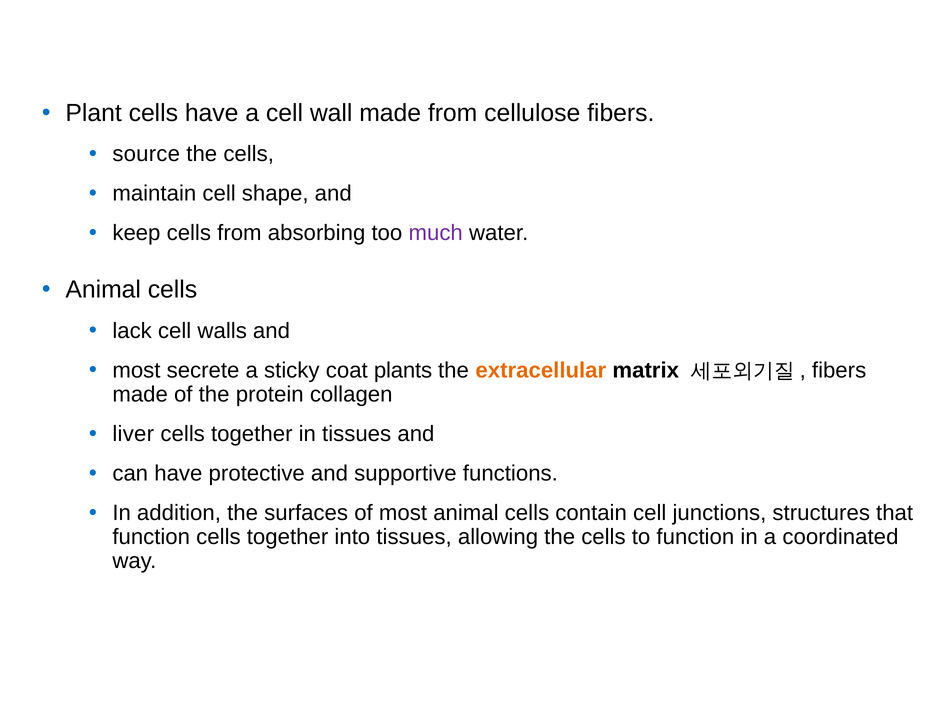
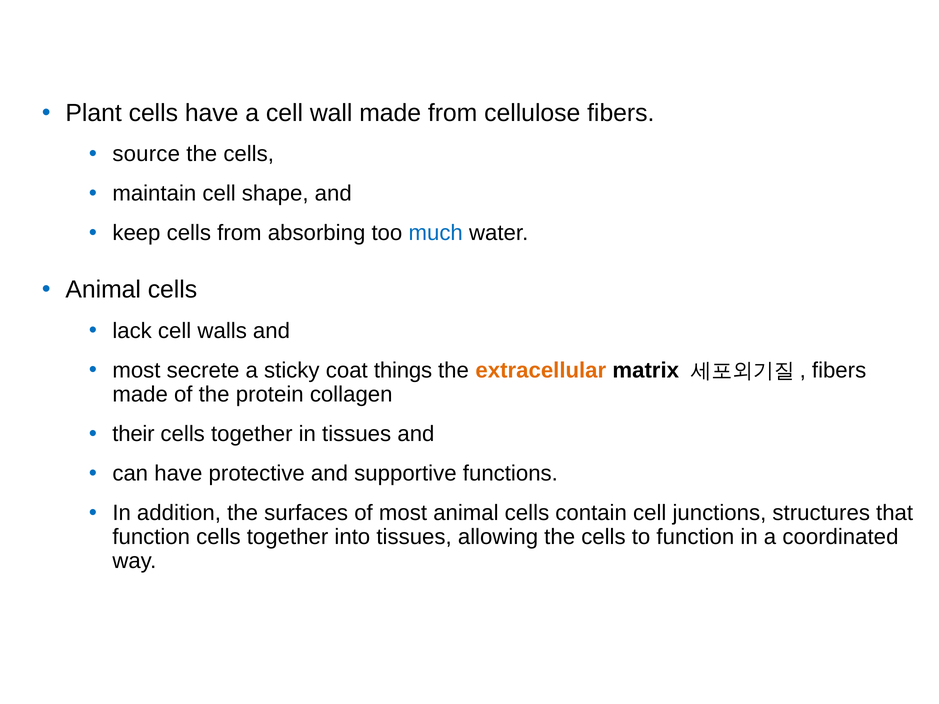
much colour: purple -> blue (436, 233)
plants: plants -> things (403, 370)
liver: liver -> their (133, 434)
